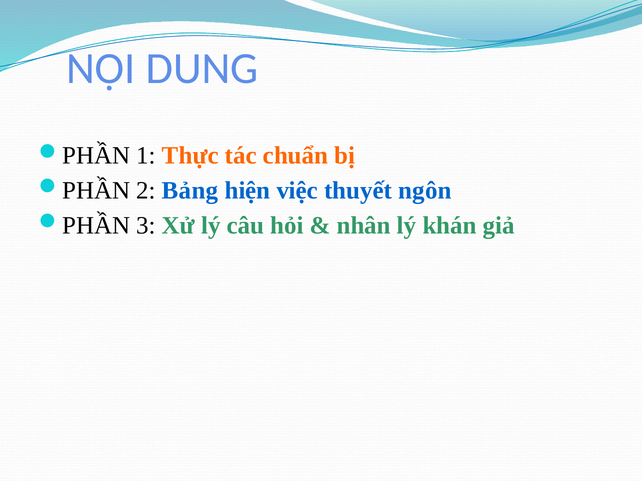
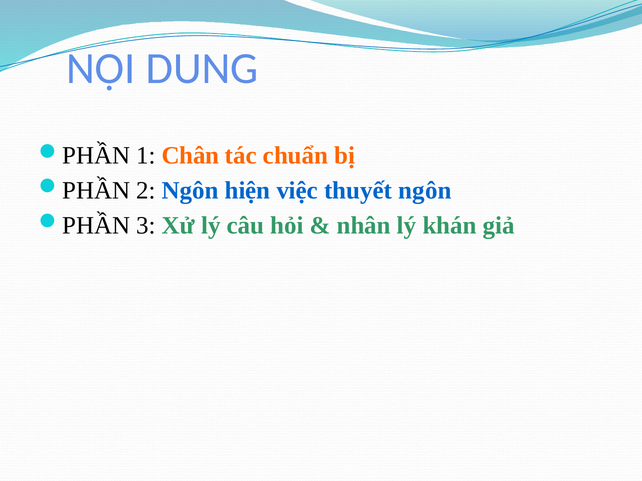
Thực: Thực -> Chân (190, 156)
2 Bảng: Bảng -> Ngôn (190, 191)
